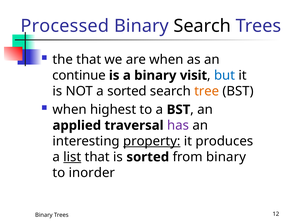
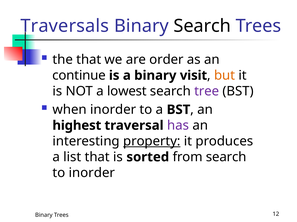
Processed: Processed -> Traversals (65, 26)
are when: when -> order (166, 60)
but colour: blue -> orange (225, 76)
a sorted: sorted -> lowest (127, 92)
tree colour: orange -> purple (207, 92)
when highest: highest -> inorder (113, 110)
applied: applied -> highest (77, 126)
list underline: present -> none (72, 158)
from binary: binary -> search (226, 158)
